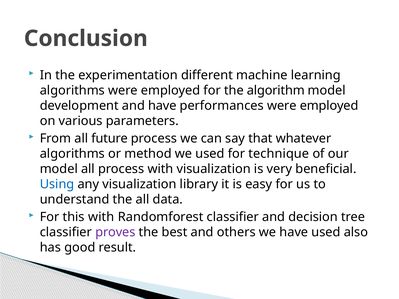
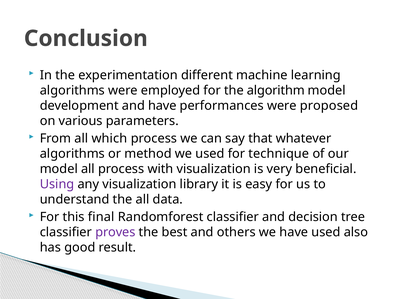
performances were employed: employed -> proposed (329, 106)
future: future -> which (109, 138)
Using colour: blue -> purple (57, 184)
this with: with -> final (101, 217)
